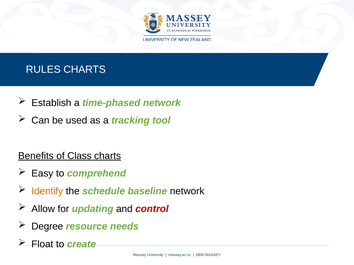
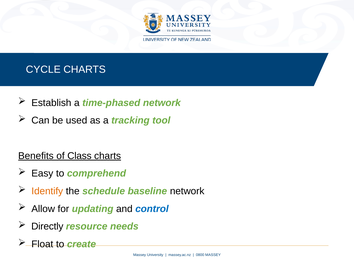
RULES: RULES -> CYCLE (43, 70)
control colour: red -> blue (152, 209)
Degree: Degree -> Directly (47, 227)
